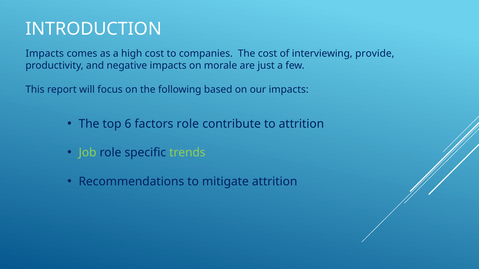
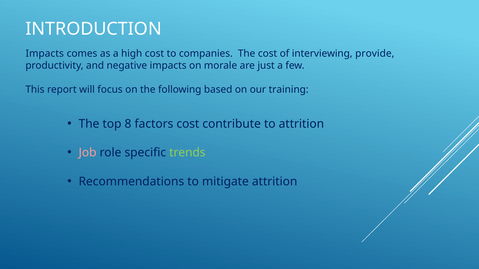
our impacts: impacts -> training (289, 90)
6: 6 -> 8 (128, 124)
factors role: role -> cost (188, 124)
Job colour: light green -> pink (88, 153)
